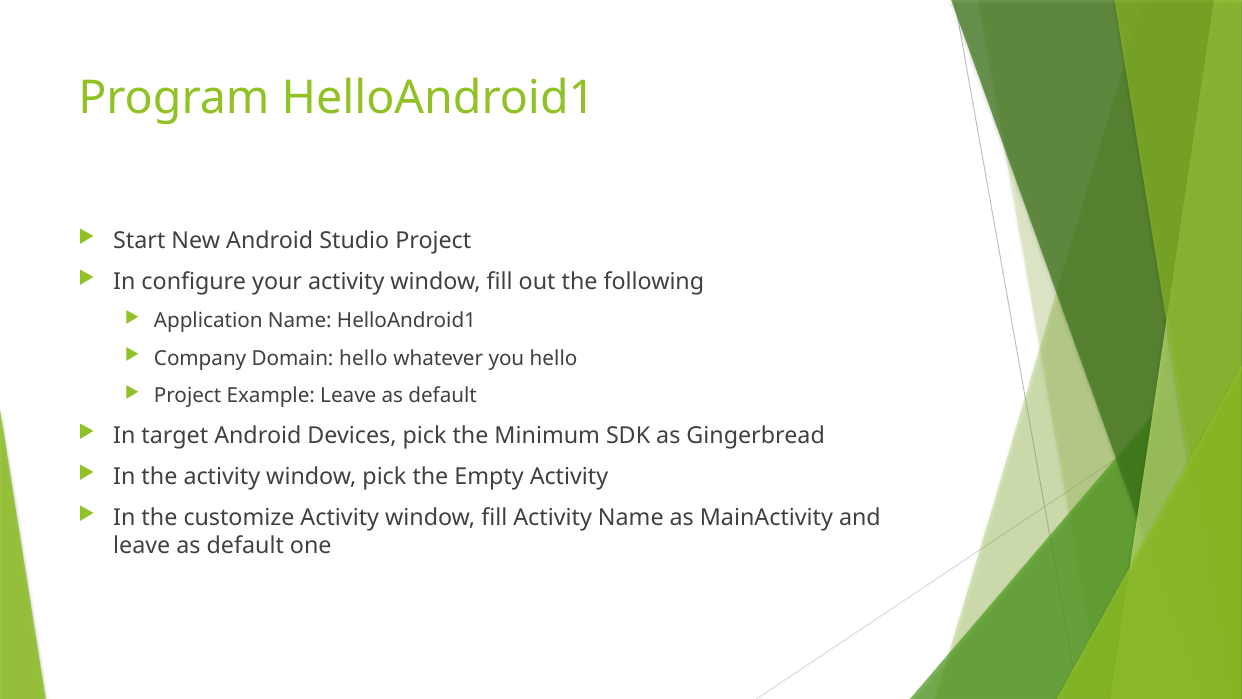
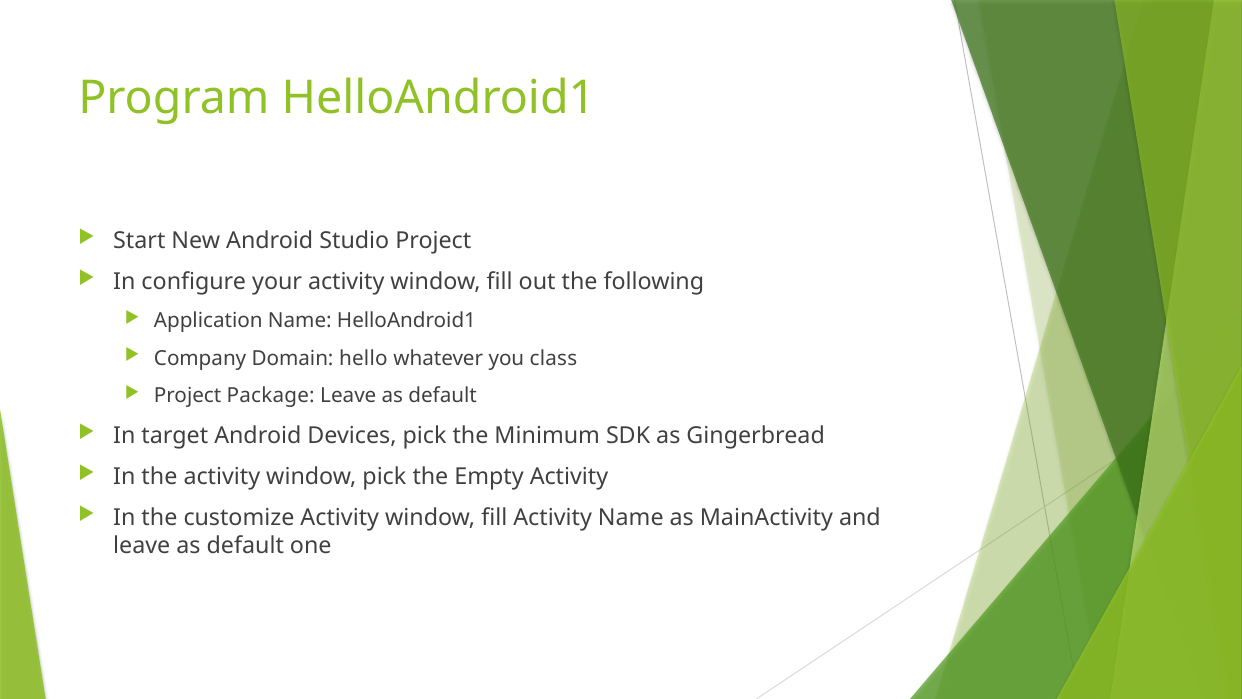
you hello: hello -> class (553, 358)
Example: Example -> Package (271, 396)
